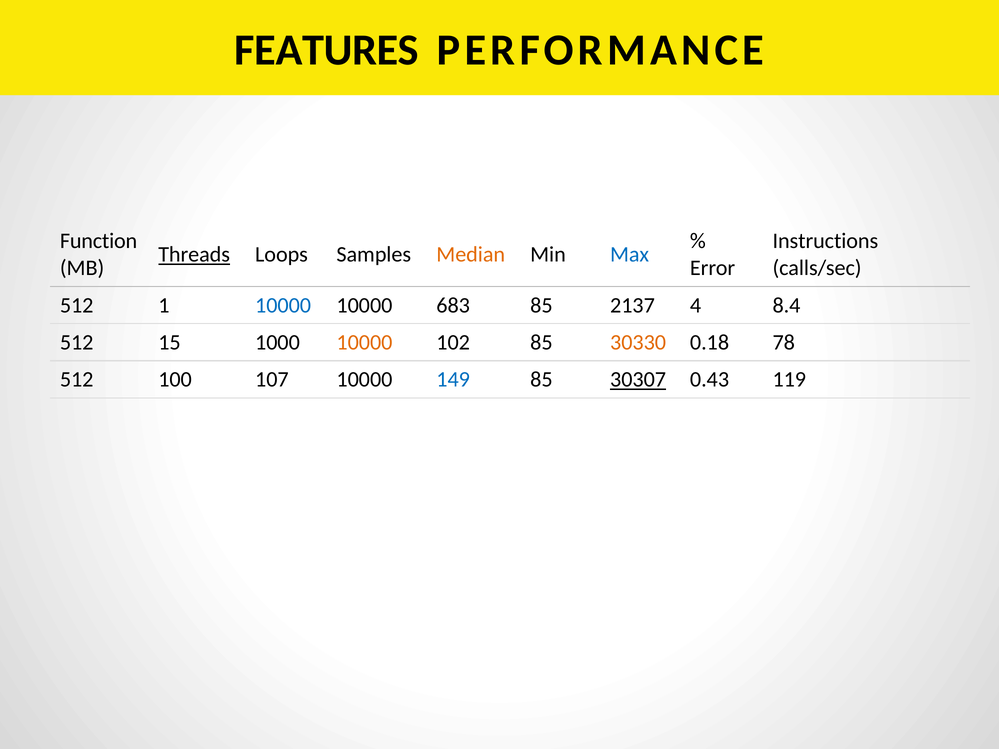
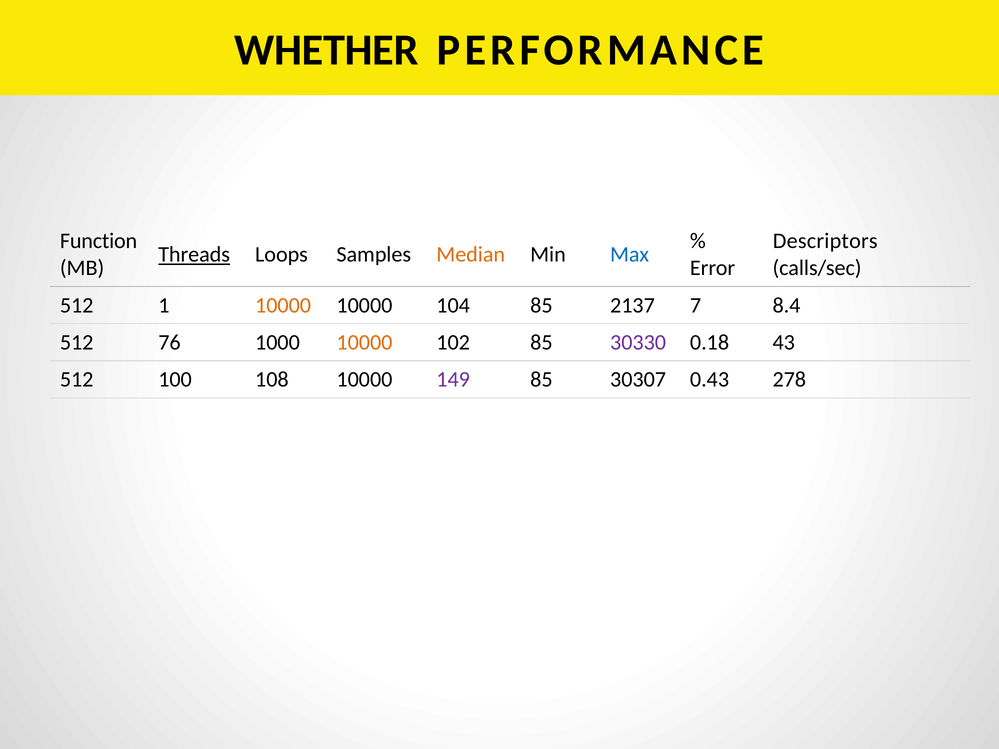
FEATURES: FEATURES -> WHETHER (327, 50)
Instructions: Instructions -> Descriptors (825, 241)
10000 colour: blue -> orange (283, 305)
683: 683 -> 104 (453, 305)
4: 4 -> 7 (696, 305)
15: 15 -> 76 (169, 343)
30330 colour: orange -> purple (638, 343)
78: 78 -> 43 (784, 343)
107: 107 -> 108 (272, 380)
149 colour: blue -> purple (453, 380)
30307 underline: present -> none (638, 380)
119: 119 -> 278 (789, 380)
